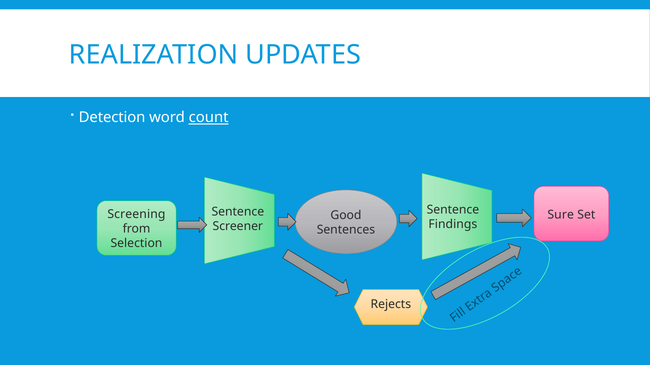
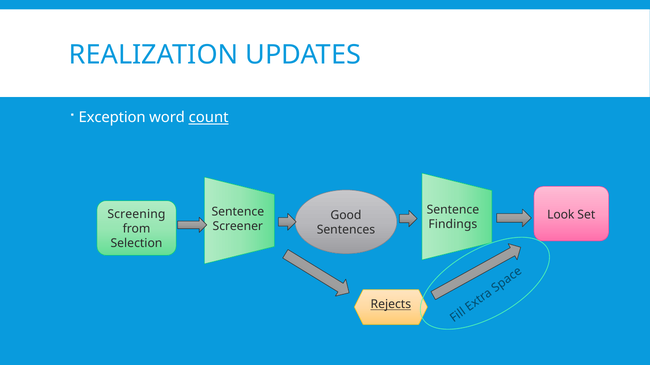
Detection: Detection -> Exception (112, 118)
Sure: Sure -> Look (561, 215)
Rejects underline: none -> present (391, 305)
